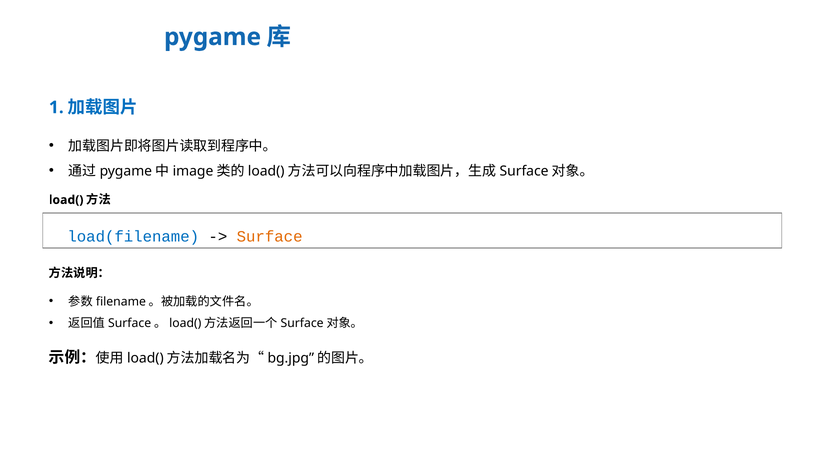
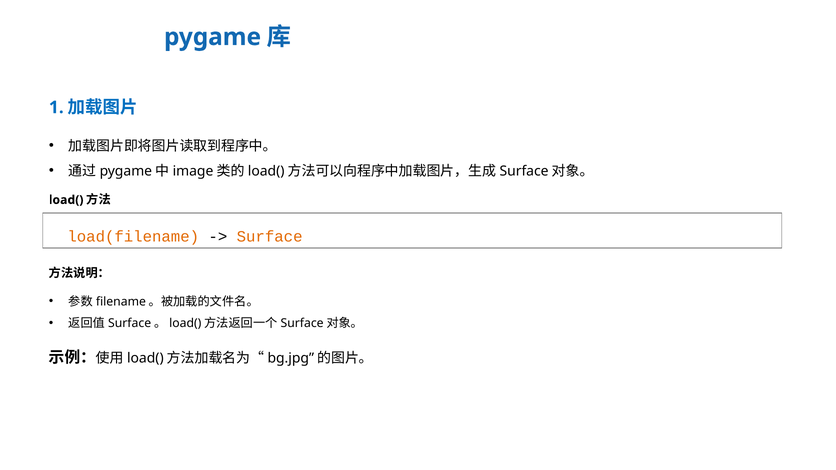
load(filename colour: blue -> orange (133, 237)
